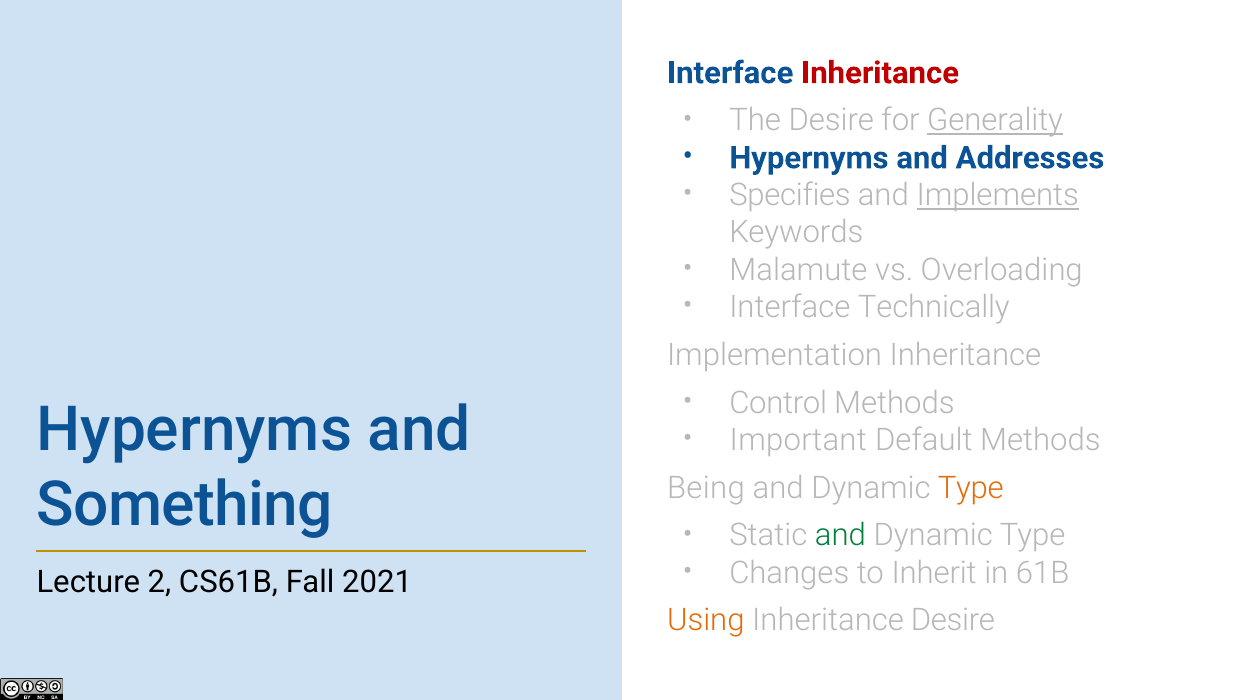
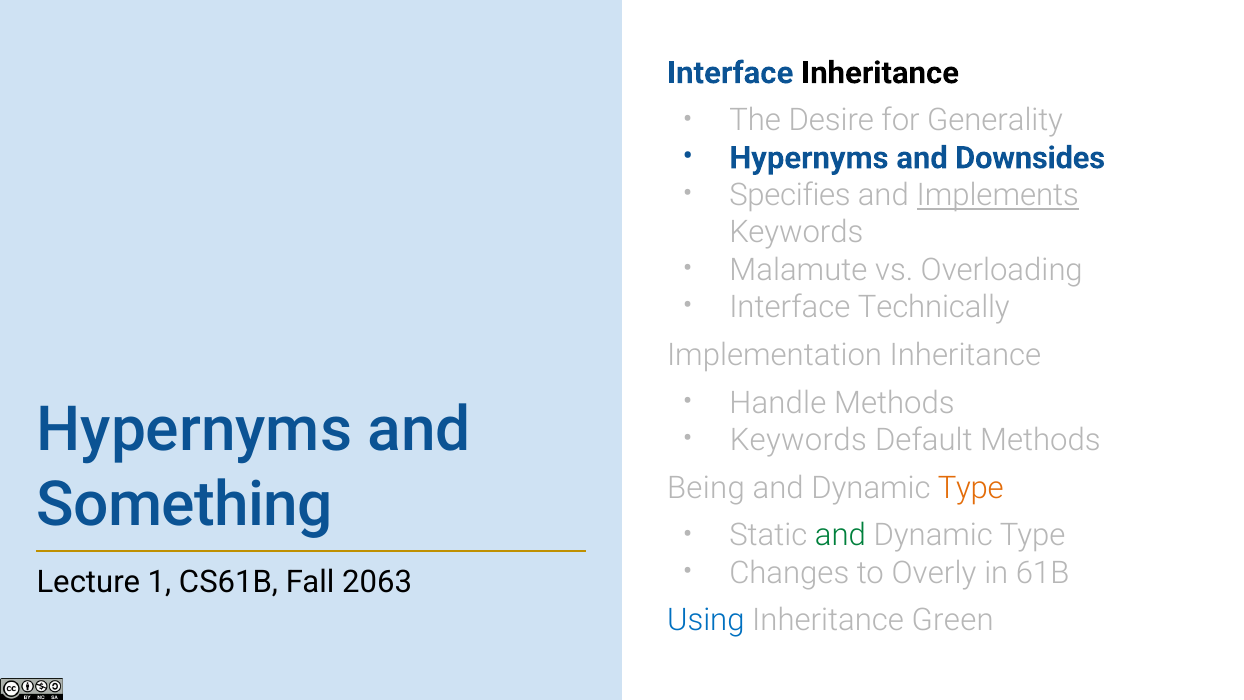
Inheritance colour: red -> black (880, 73)
Generality underline: present -> none (995, 121)
Addresses: Addresses -> Downsides (1030, 158)
Control: Control -> Handle (778, 403)
Important: Important -> Keywords (798, 440)
Inherit: Inherit -> Overly (934, 573)
2: 2 -> 1 (160, 582)
2021: 2021 -> 2063 (377, 582)
Using colour: orange -> blue (706, 620)
Inheritance Desire: Desire -> Green (953, 620)
